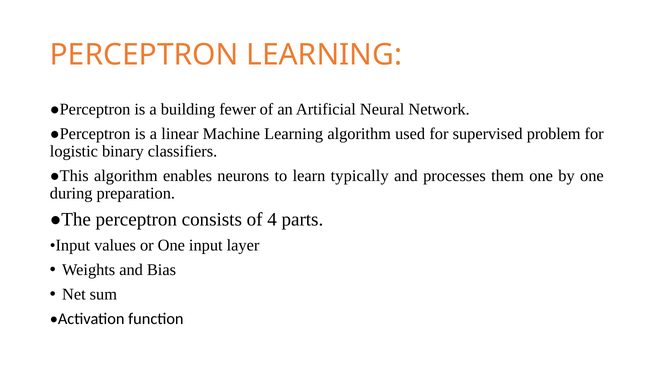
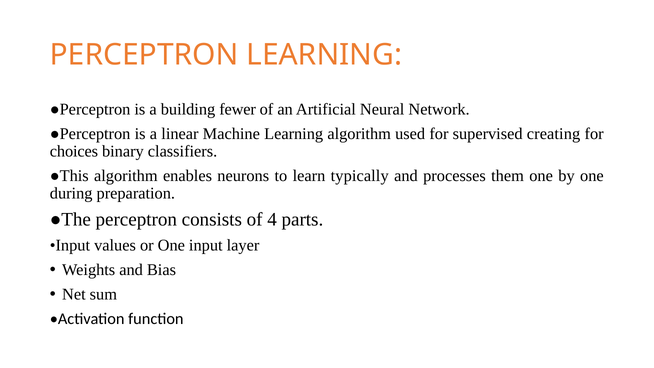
problem: problem -> creating (554, 134)
logistic: logistic -> choices (74, 151)
